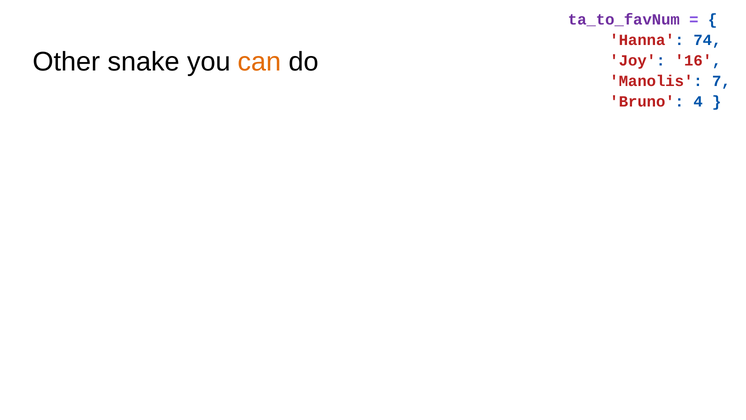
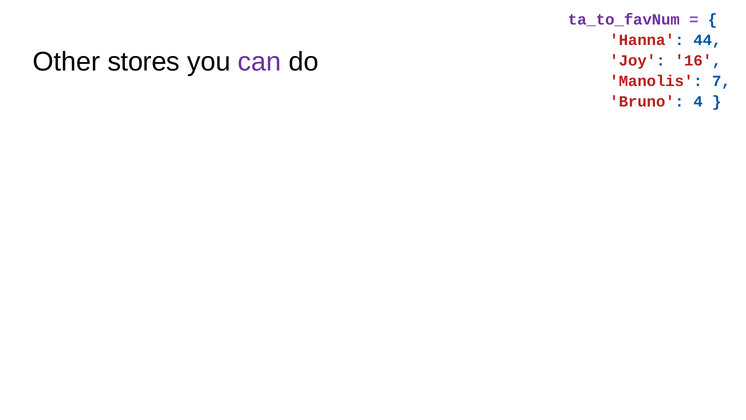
74: 74 -> 44 (707, 40)
snake: snake -> stores (144, 62)
can colour: orange -> purple (260, 62)
